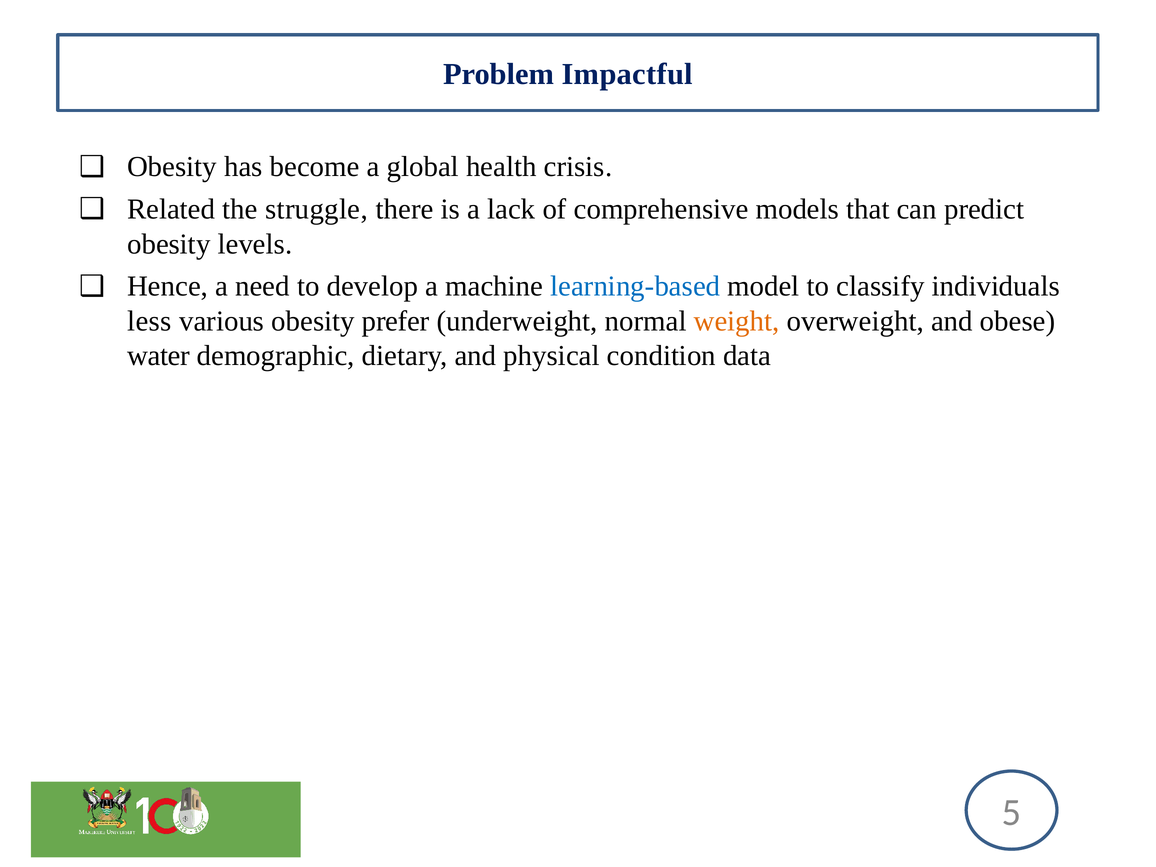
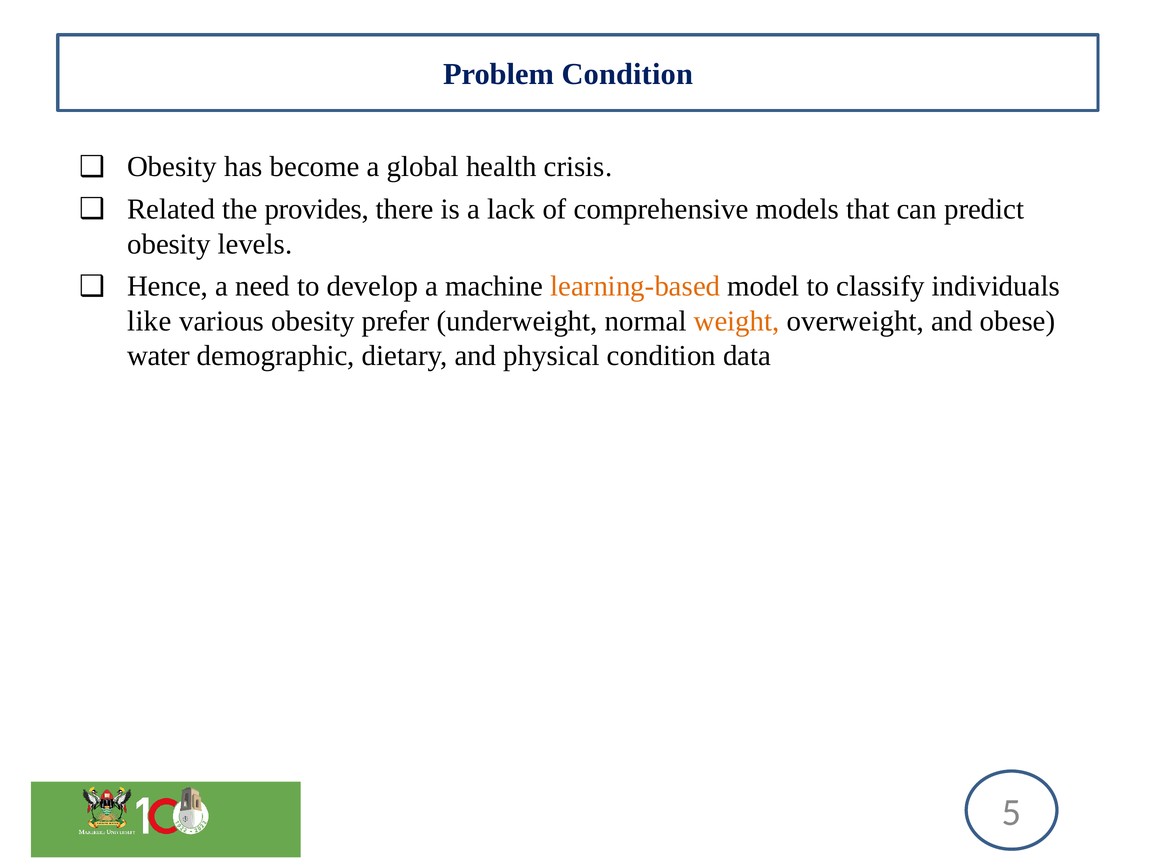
Problem Impactful: Impactful -> Condition (627, 74)
struggle: struggle -> provides (317, 209)
learning-based colour: blue -> orange (635, 286)
less: less -> like (149, 321)
